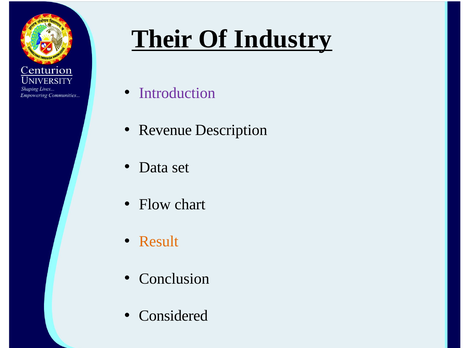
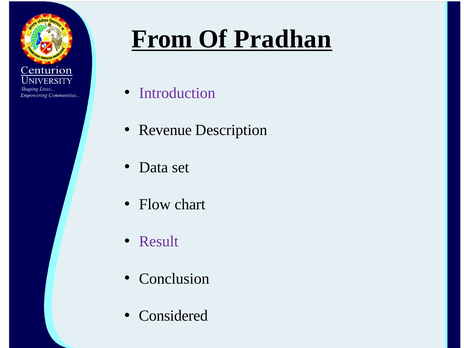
Their: Their -> From (162, 39)
Industry: Industry -> Pradhan (283, 39)
Result colour: orange -> purple (159, 242)
